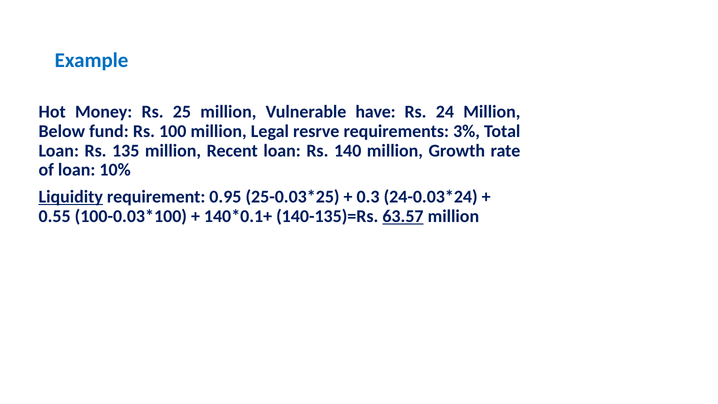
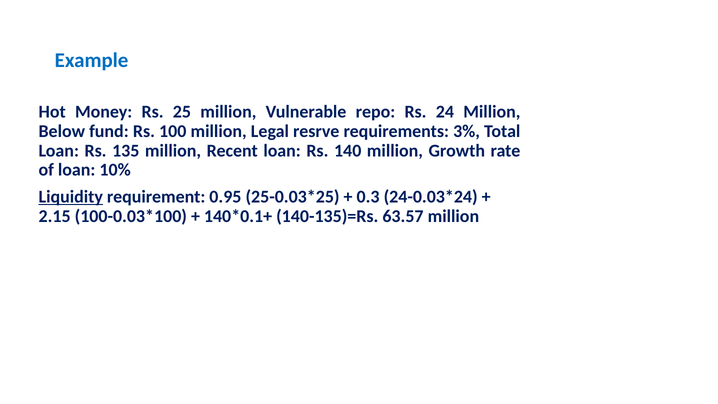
have: have -> repo (375, 112)
0.55: 0.55 -> 2.15 (55, 216)
63.57 underline: present -> none (403, 216)
